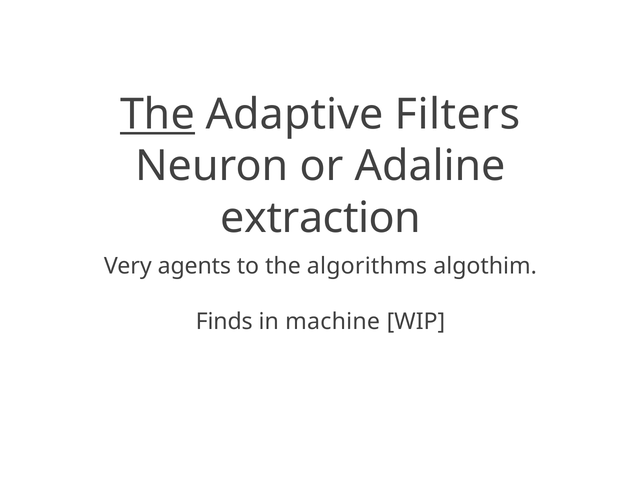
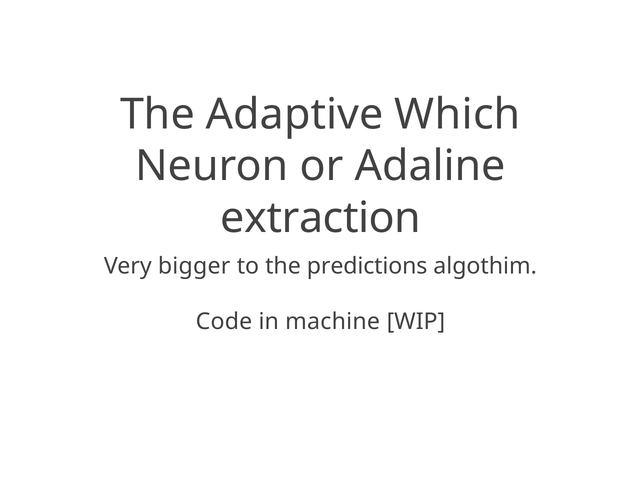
The underline: present -> none (157, 115)
Filters: Filters -> Which (458, 115)
agents: agents -> bigger (194, 267)
algorithms: algorithms -> predictions (367, 267)
Finds: Finds -> Code (224, 322)
